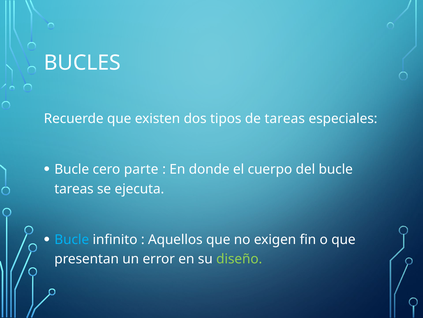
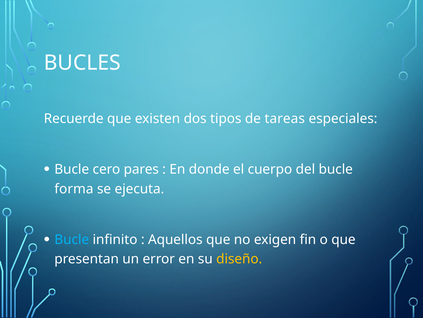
parte: parte -> pares (141, 169)
tareas: tareas -> forma (74, 189)
diseño colour: light green -> yellow (239, 259)
